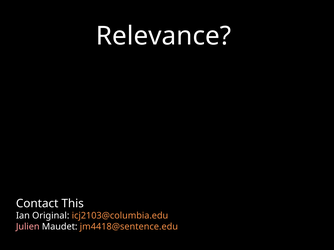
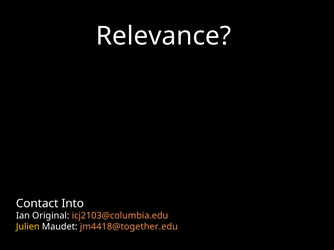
This: This -> Into (73, 204)
Julien colour: pink -> yellow (28, 227)
jm4418@sentence.edu: jm4418@sentence.edu -> jm4418@together.edu (129, 227)
